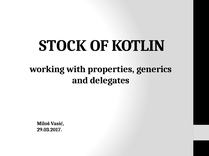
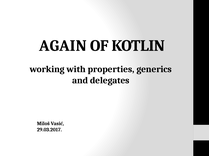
STOCK: STOCK -> AGAIN (63, 46)
